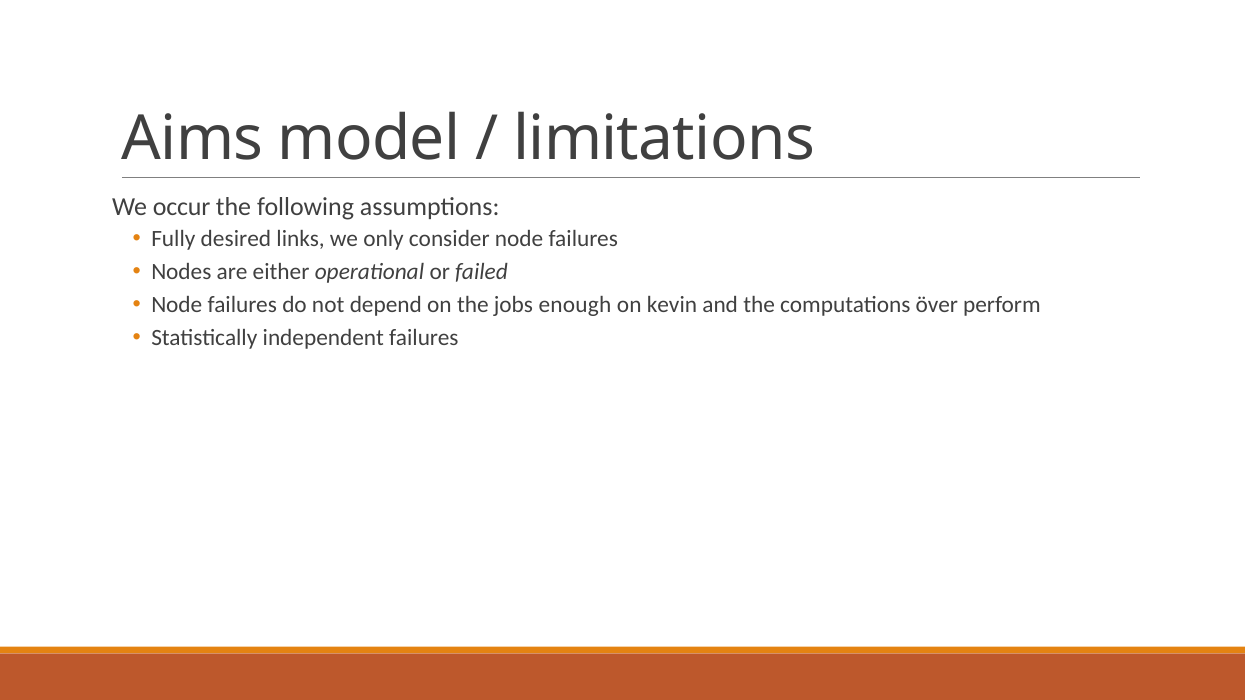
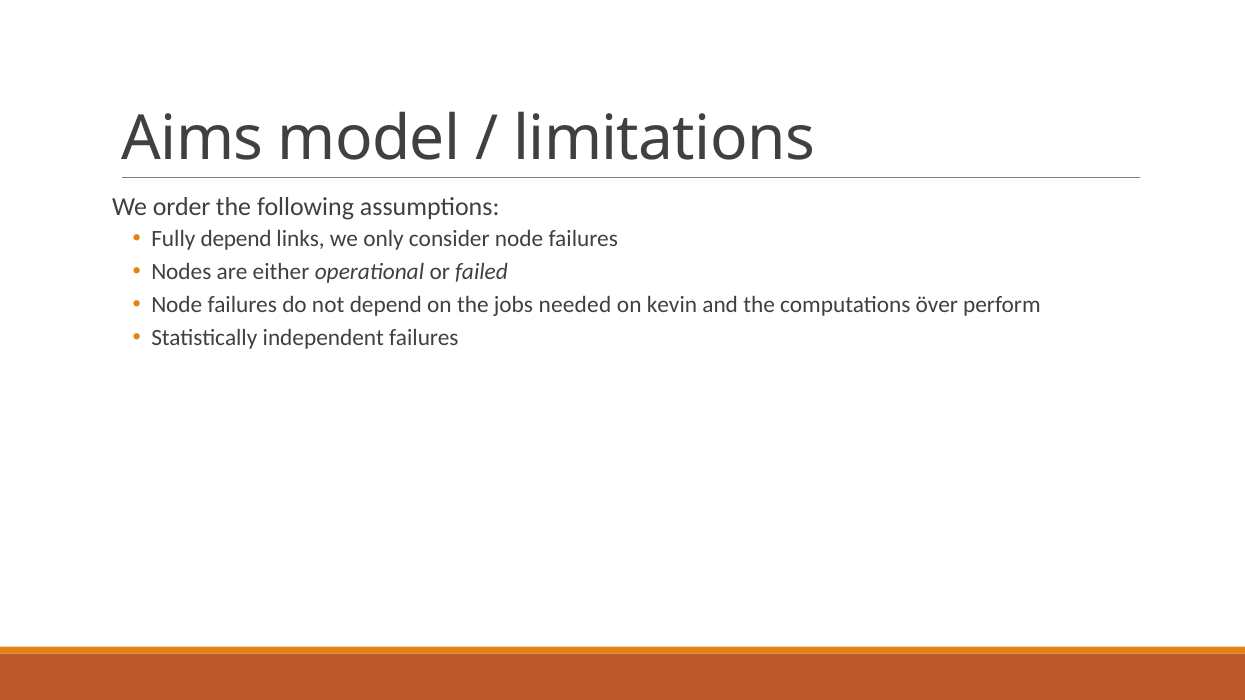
occur: occur -> order (182, 207)
Fully desired: desired -> depend (236, 239)
enough: enough -> needed (575, 305)
